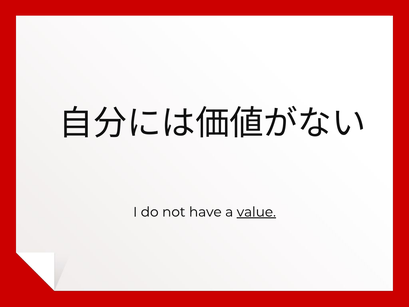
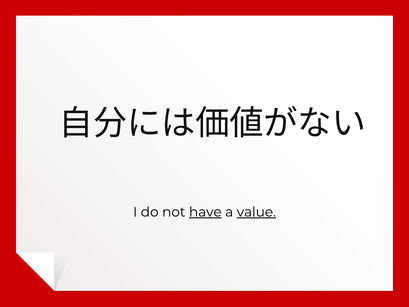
have underline: none -> present (205, 212)
